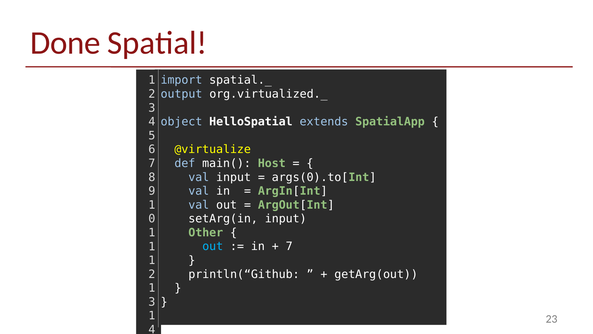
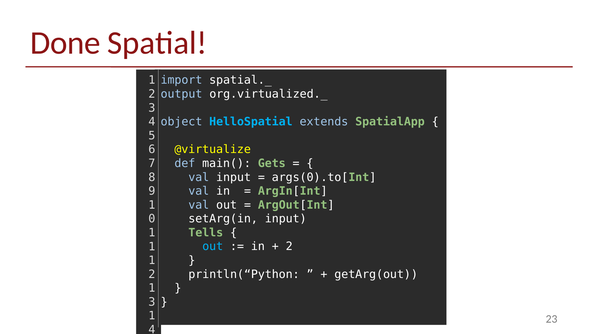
HelloSpatial colour: white -> light blue (251, 122)
Host: Host -> Gets (272, 163)
Other: Other -> Tells (206, 232)
7: 7 -> 2 (289, 246)
println(“Github: println(“Github -> println(“Python (244, 274)
